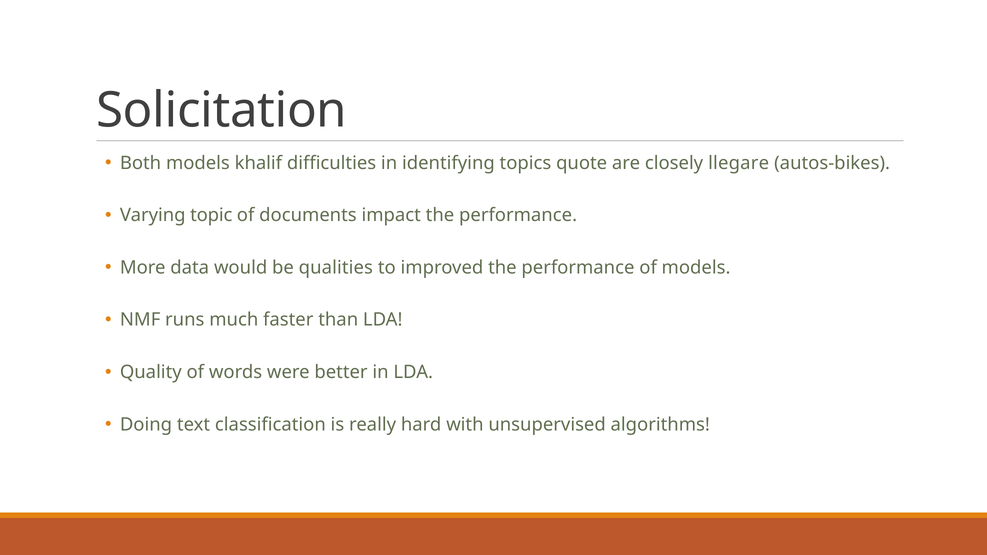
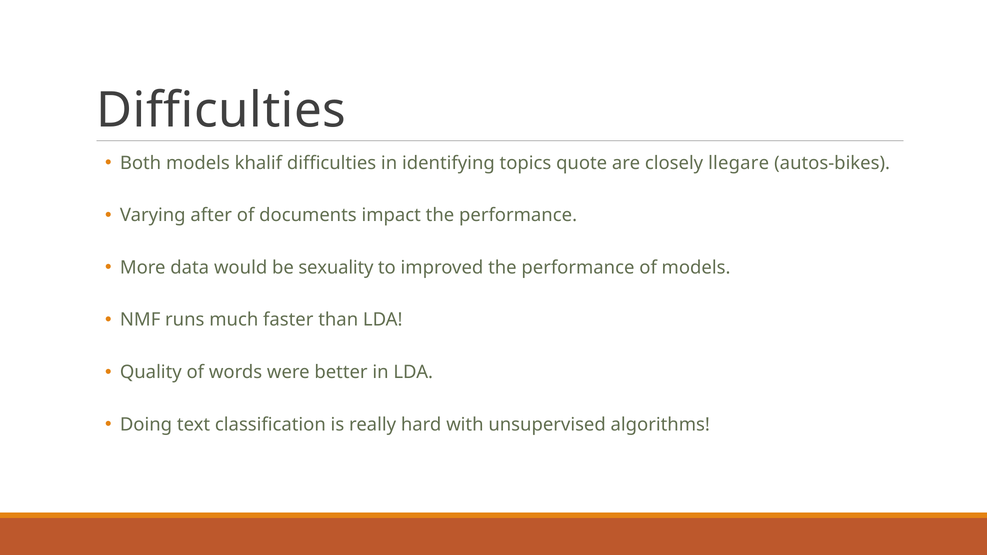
Solicitation: Solicitation -> Difficulties (221, 111)
topic: topic -> after (211, 215)
qualities: qualities -> sexuality (336, 268)
